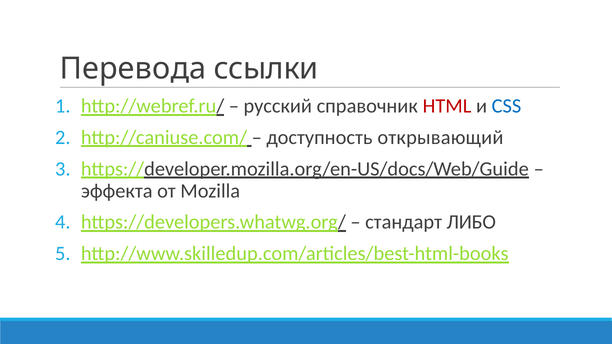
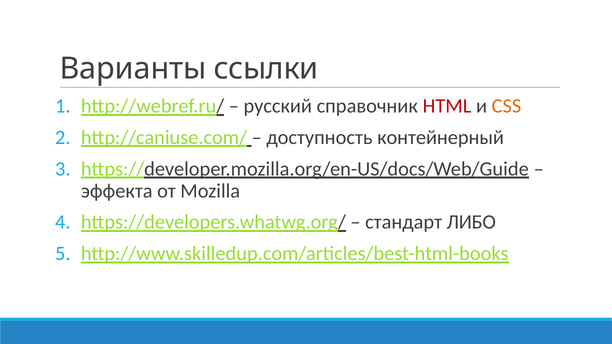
Перевода: Перевода -> Варианты (133, 69)
CSS colour: blue -> orange (506, 106)
открывающий: открывающий -> контейнерный (441, 138)
